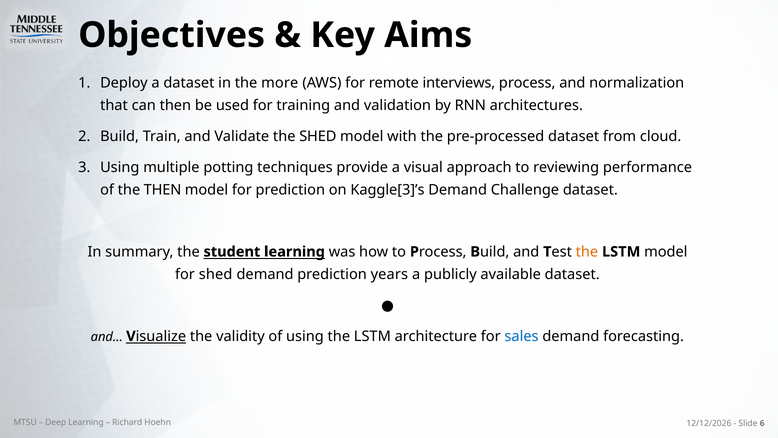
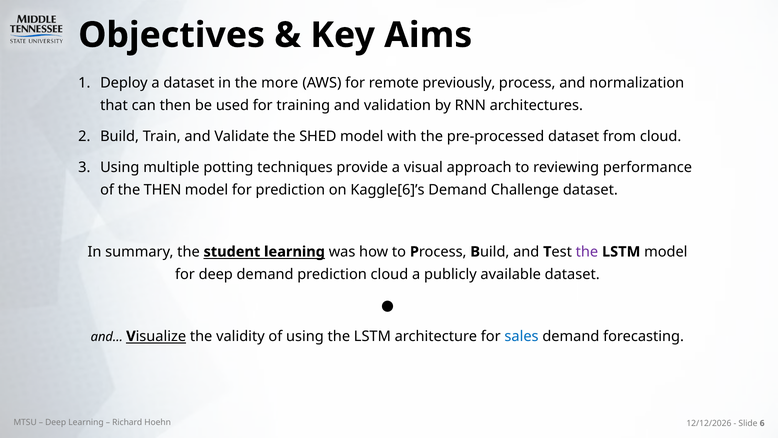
interviews: interviews -> previously (459, 83)
Kaggle[3]’s: Kaggle[3]’s -> Kaggle[6]’s (388, 190)
the colour: orange -> purple (587, 252)
for shed: shed -> deep (216, 274)
prediction years: years -> cloud (389, 274)
